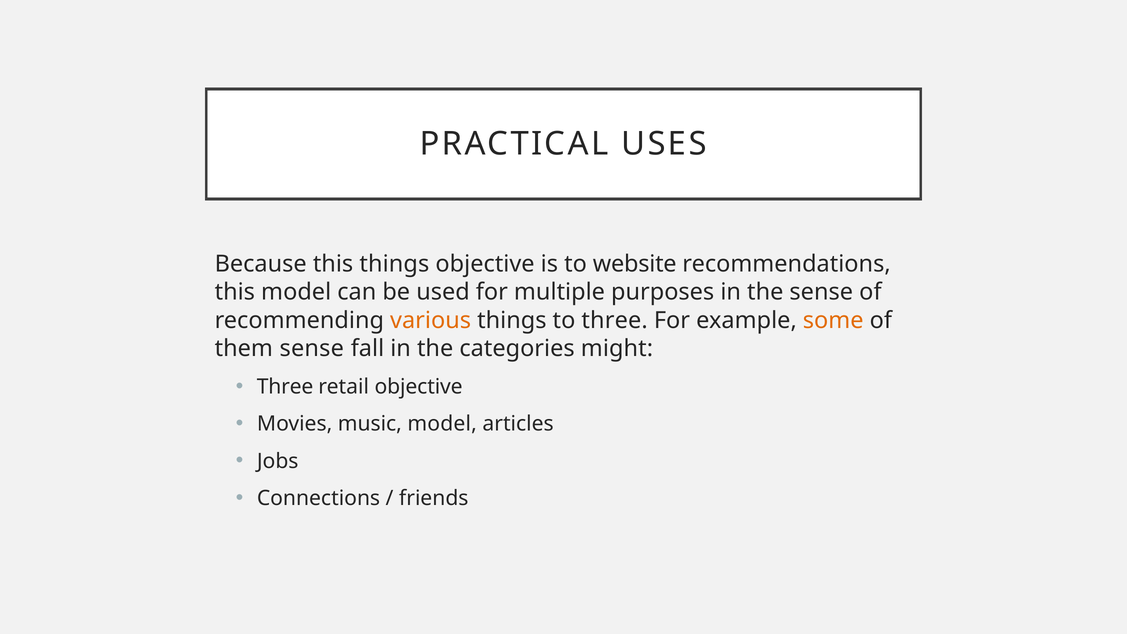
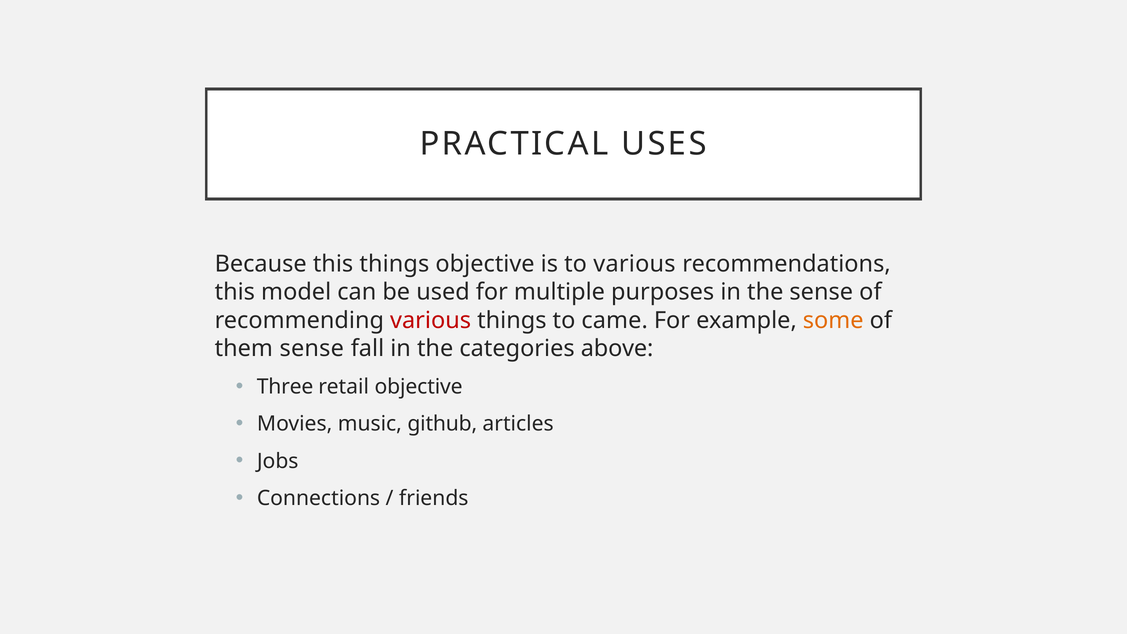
to website: website -> various (634, 264)
various colour: orange -> red (431, 320)
to three: three -> came (615, 320)
might: might -> above (617, 349)
music model: model -> github (442, 424)
